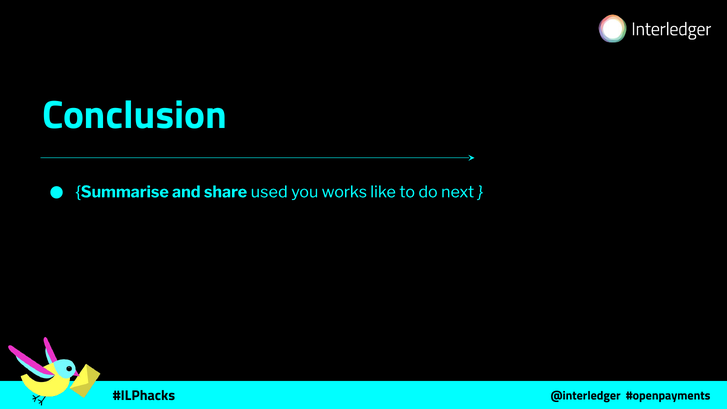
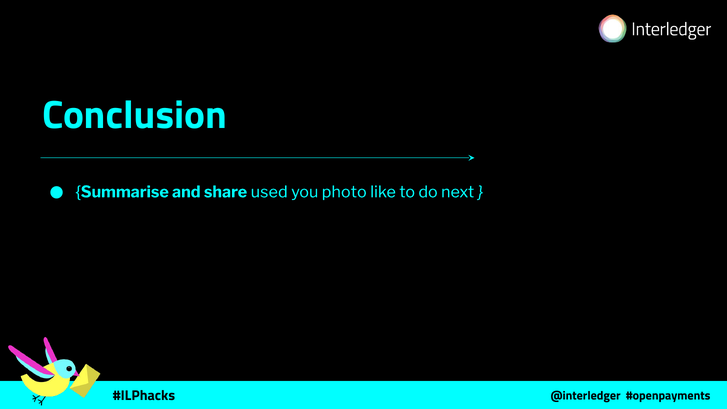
works: works -> photo (344, 192)
